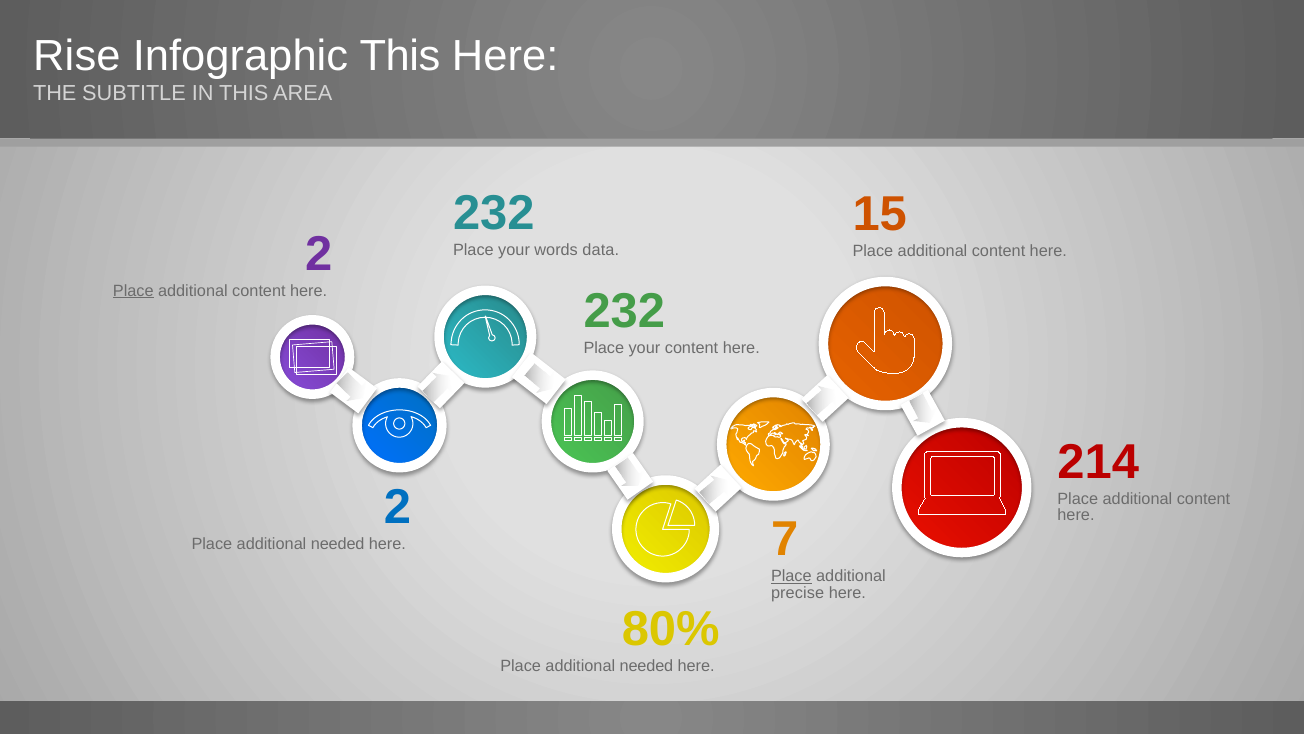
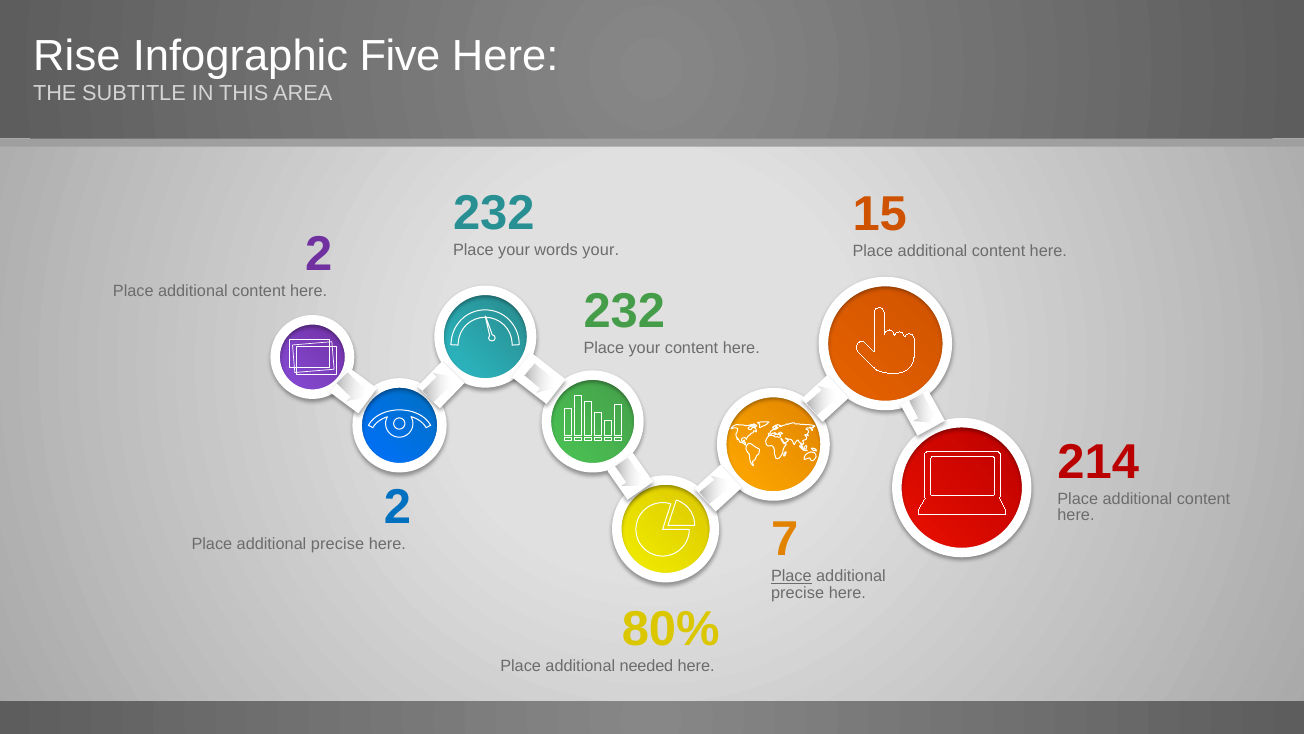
Infographic This: This -> Five (400, 56)
data: data -> your (601, 250)
Place underline: present -> none (133, 291)
needed: needed -> precise (338, 544)
